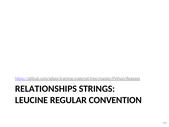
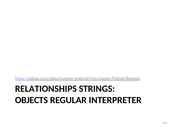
LEUCINE: LEUCINE -> OBJECTS (32, 100)
CONVENTION: CONVENTION -> INTERPRETER (115, 100)
